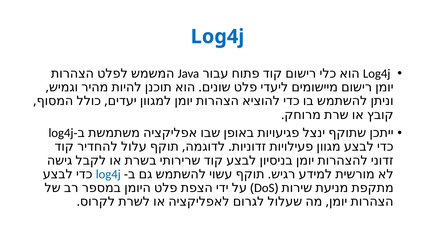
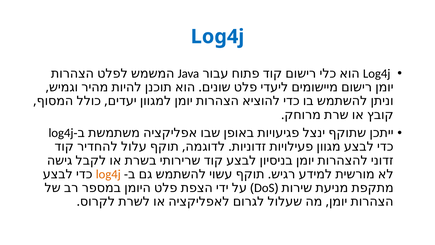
log4j colour: blue -> orange (108, 174)
